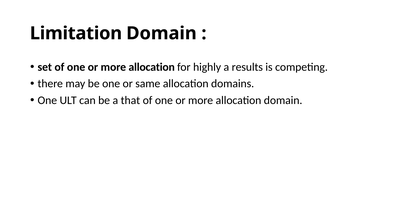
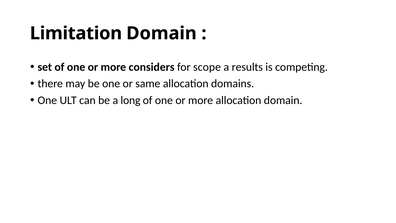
allocation: allocation -> considers (152, 67)
highly: highly -> scope (207, 67)
that: that -> long (131, 100)
